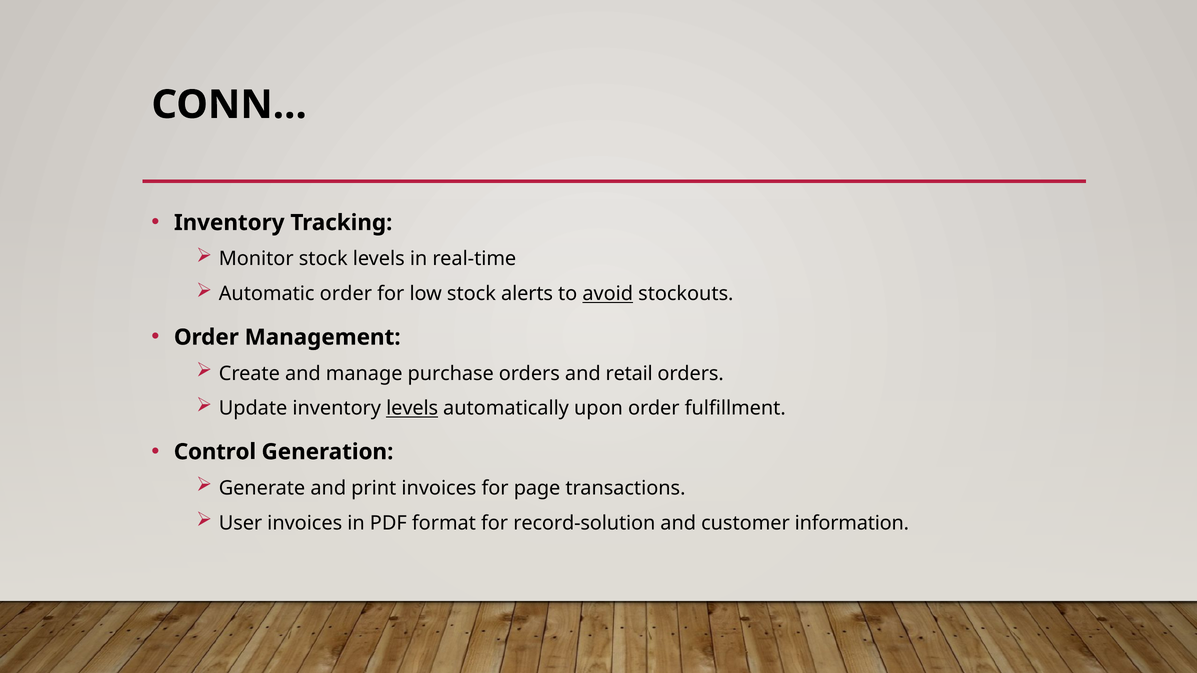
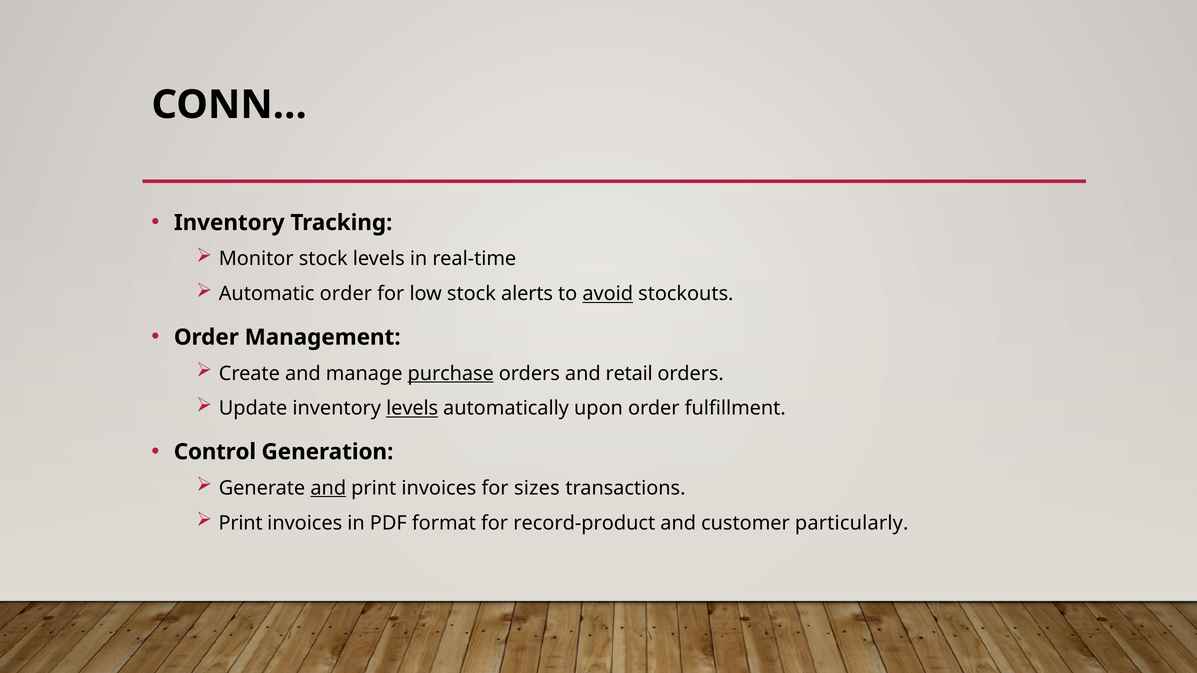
purchase underline: none -> present (451, 374)
and underline: none -> present (328, 488)
page: page -> sizes (537, 488)
User: User -> Print (241, 523)
record-solution: record-solution -> record-product (584, 523)
information: information -> particularly (852, 523)
